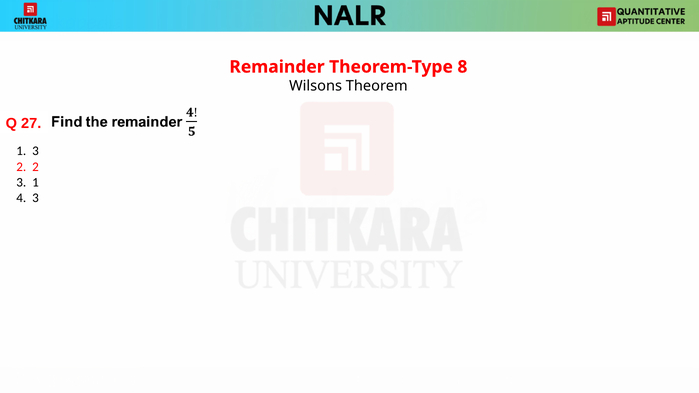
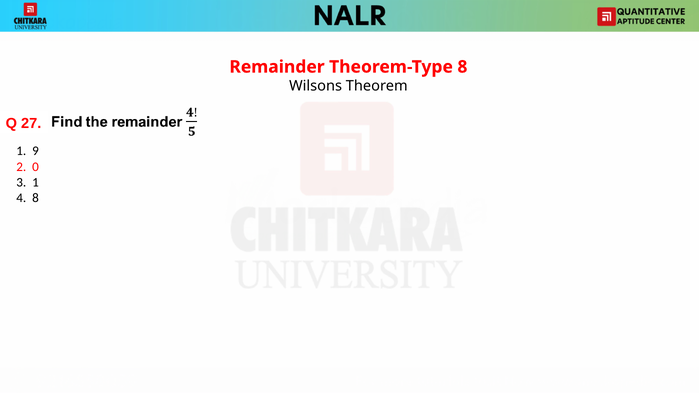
1 3: 3 -> 9 (35, 151)
2 2: 2 -> 0 (35, 167)
4 3: 3 -> 8 (35, 198)
